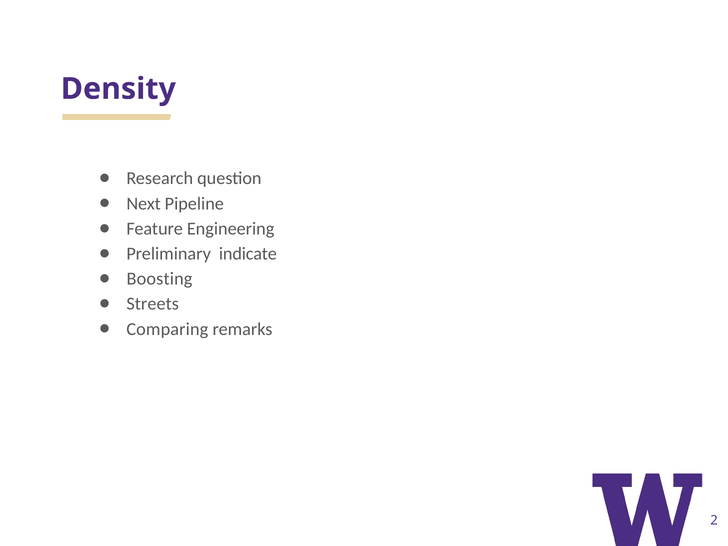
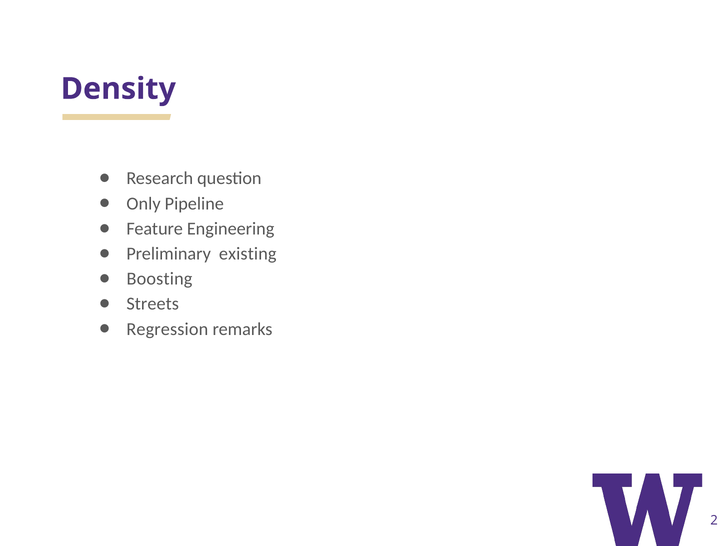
Next: Next -> Only (144, 204)
indicate: indicate -> existing (248, 254)
Comparing: Comparing -> Regression (167, 329)
